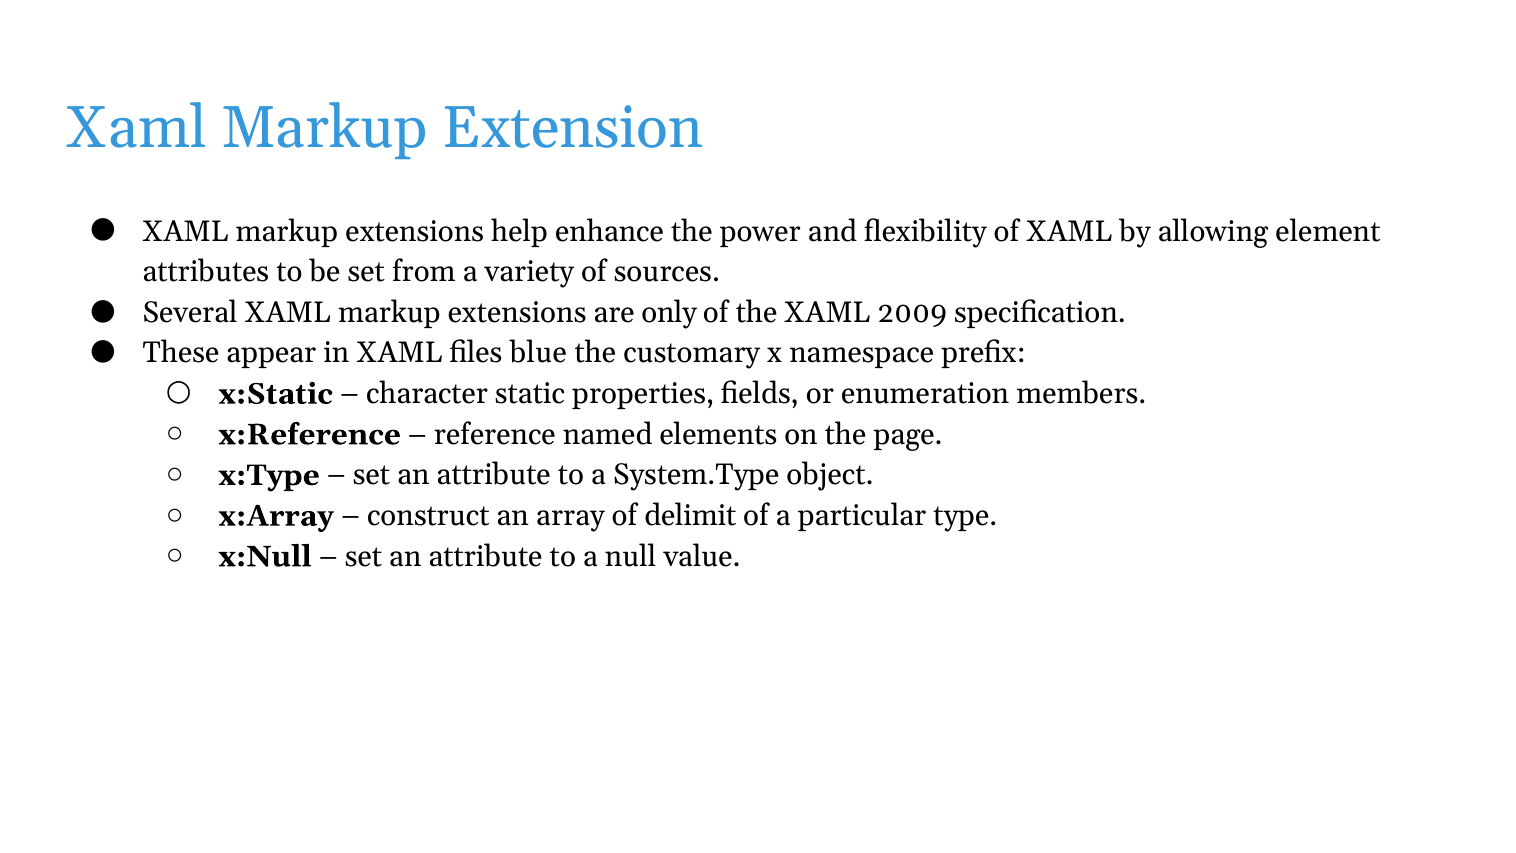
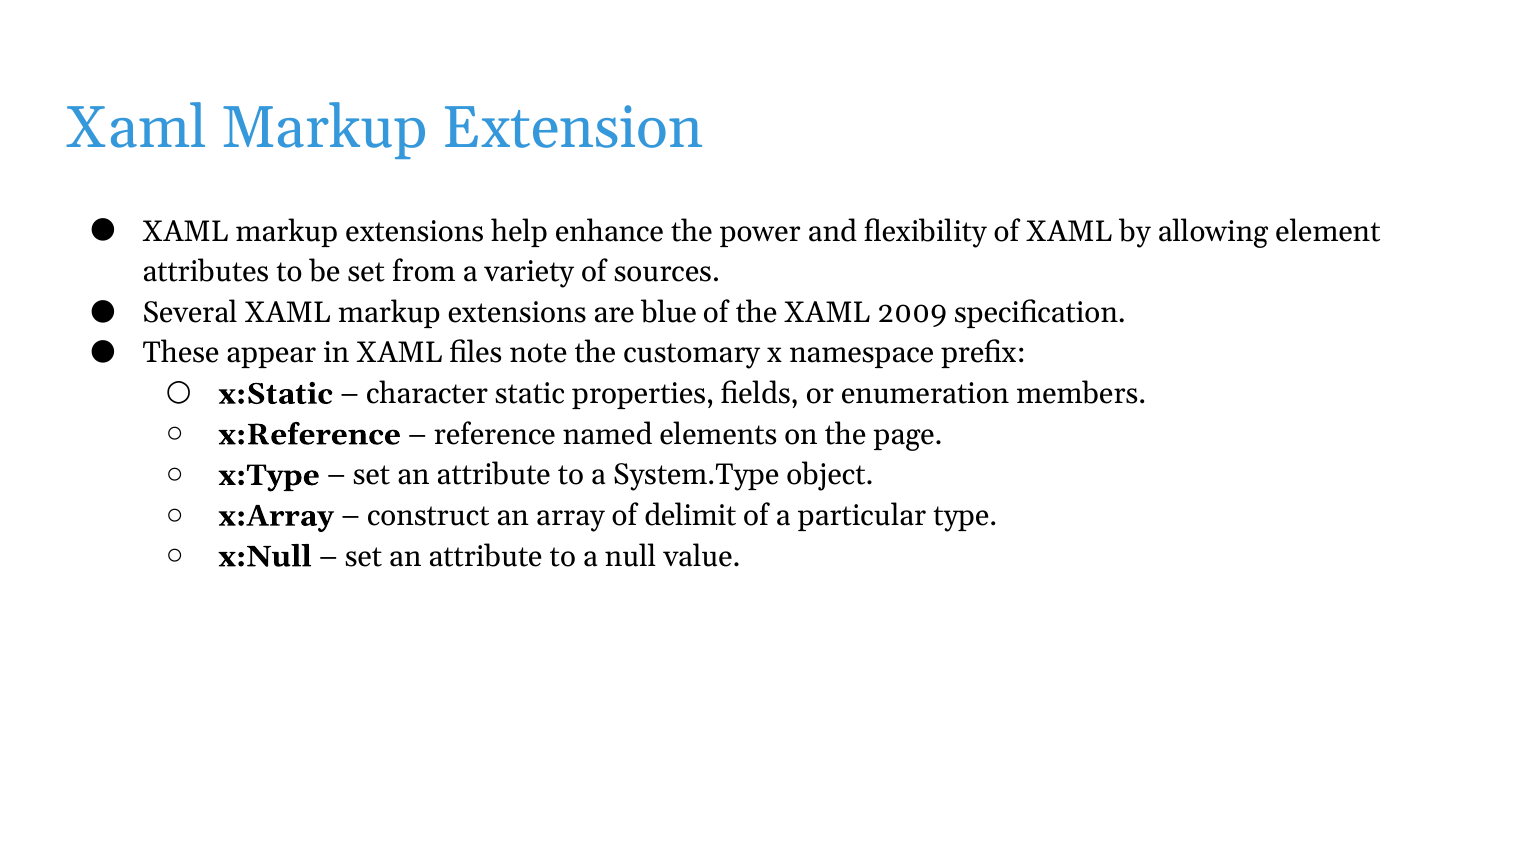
only: only -> blue (669, 313)
blue: blue -> note (538, 353)
